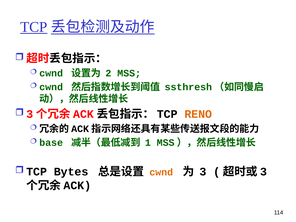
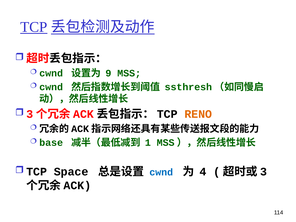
2: 2 -> 9 (108, 73)
Bytes: Bytes -> Space (71, 172)
cwnd colour: orange -> blue (161, 172)
3: 3 -> 4 (203, 172)
